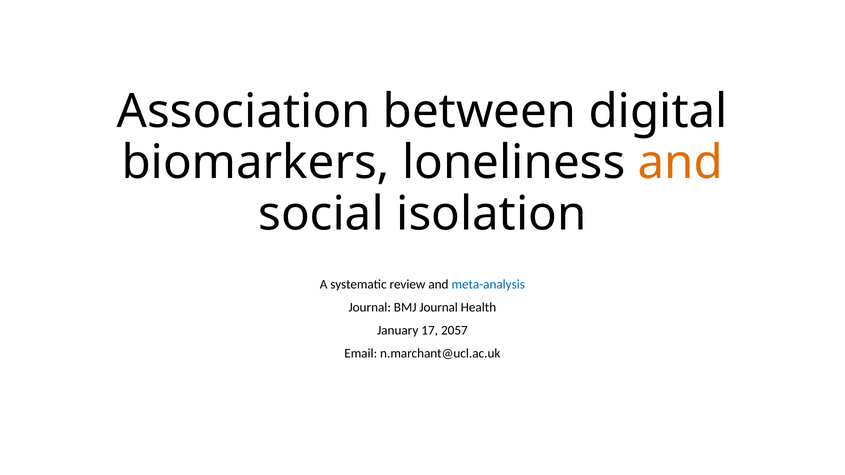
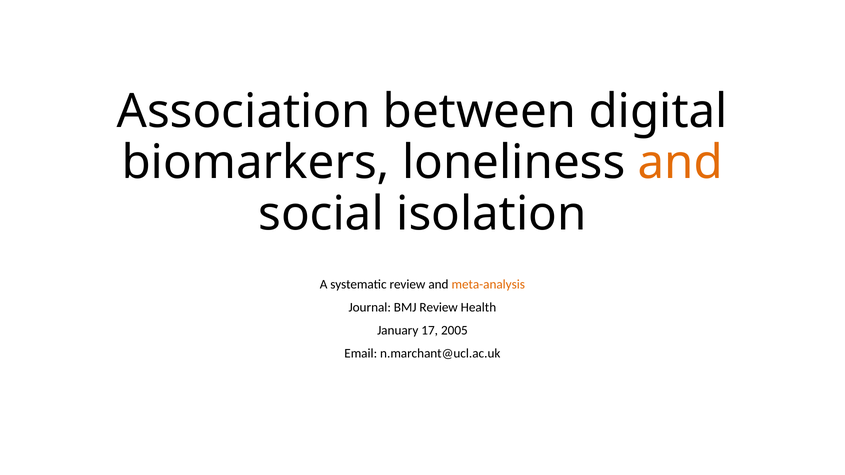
meta-analysis colour: blue -> orange (488, 285)
BMJ Journal: Journal -> Review (439, 308)
2057: 2057 -> 2005 (454, 331)
